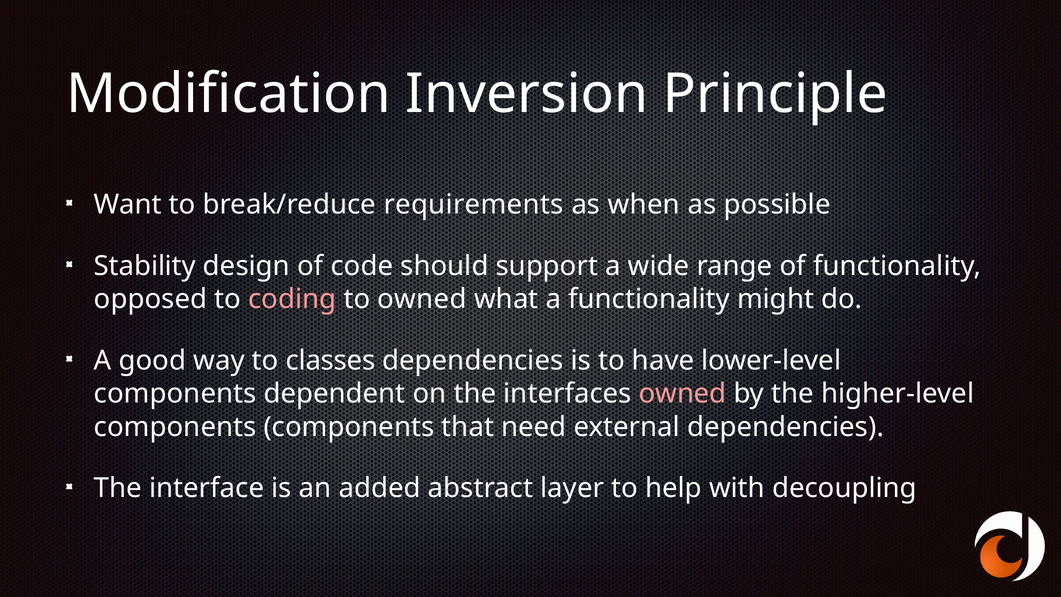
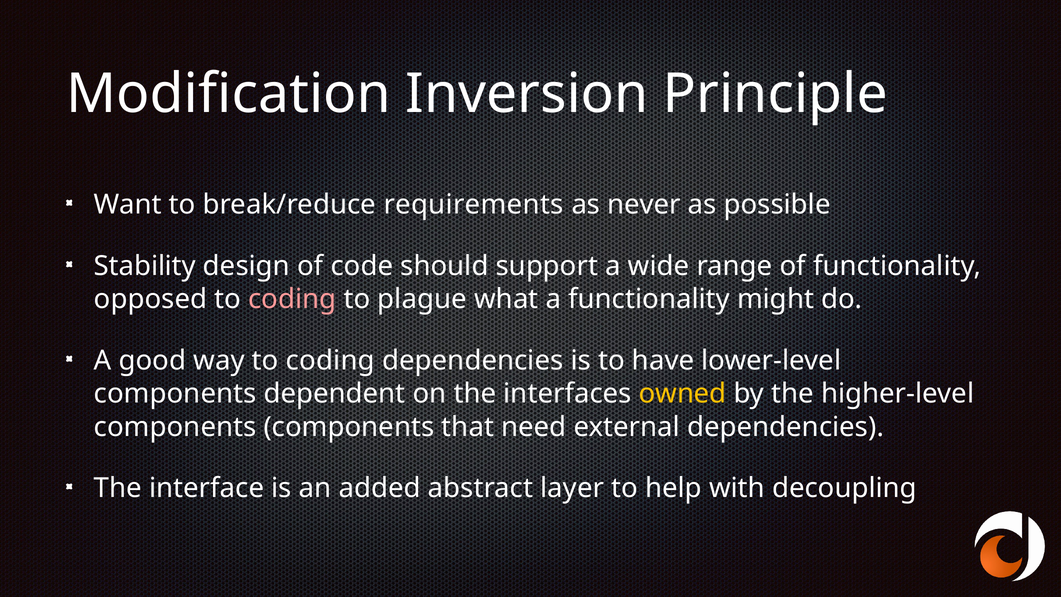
when: when -> never (644, 205)
to owned: owned -> plague (422, 299)
way to classes: classes -> coding (330, 361)
owned colour: pink -> yellow (683, 394)
